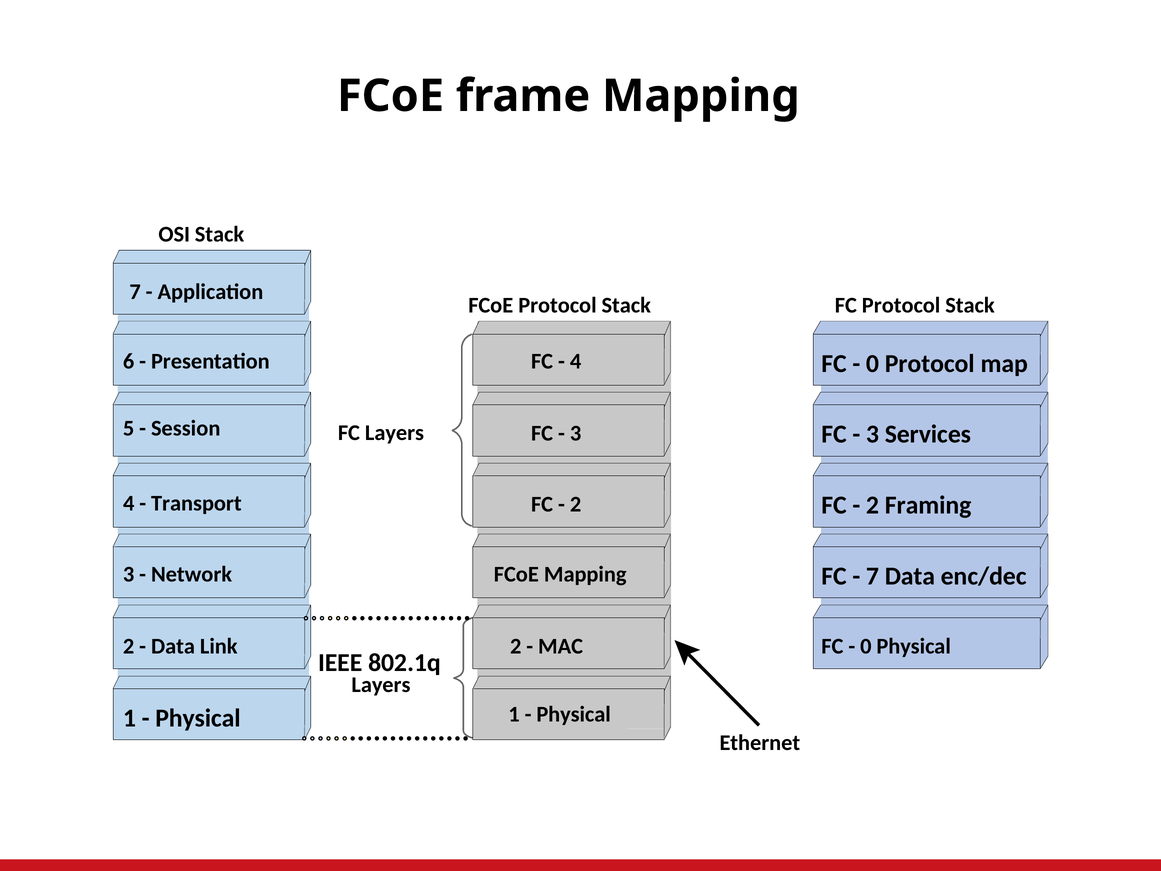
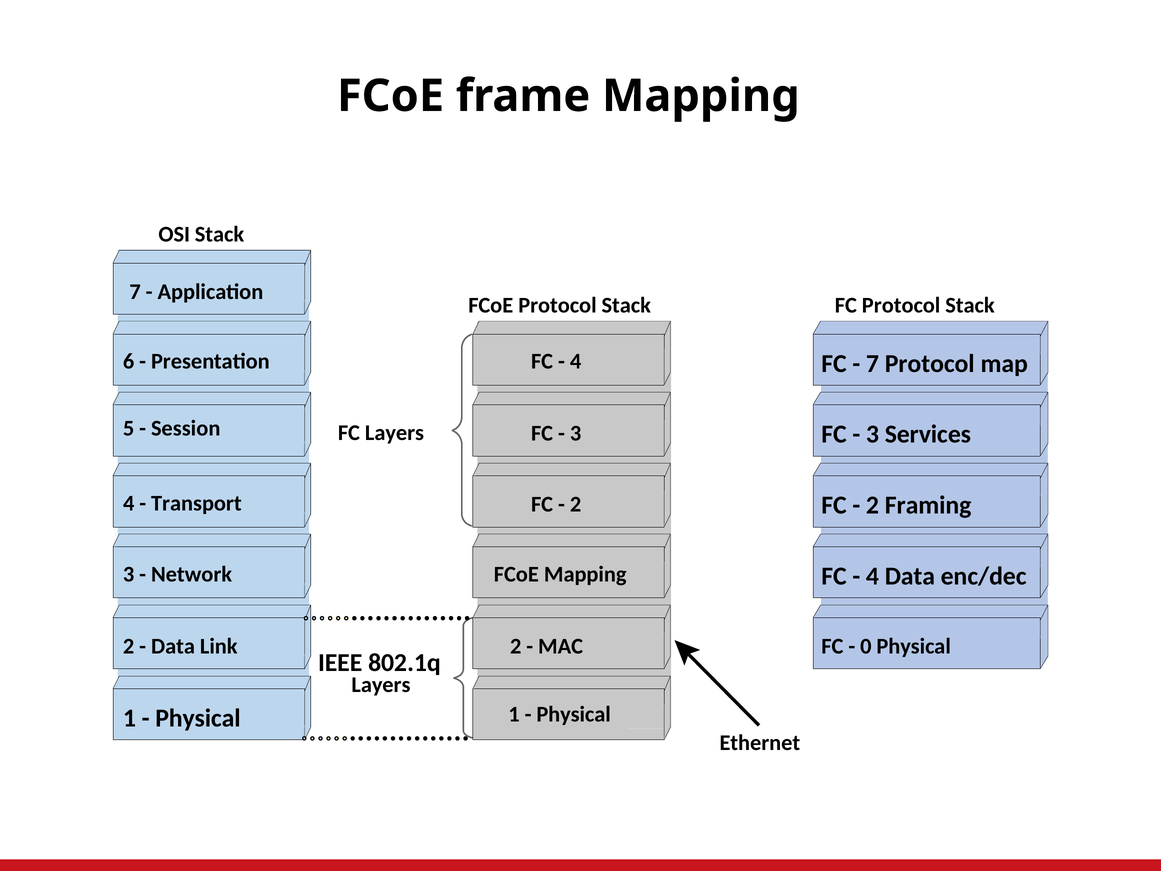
0: 0 -> 7 (873, 364)
7: 7 -> 4 (873, 576)
